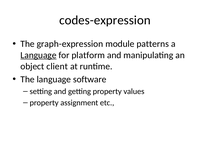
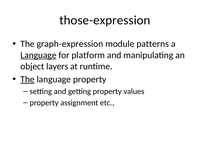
codes-expression: codes-expression -> those-expression (105, 20)
client: client -> layers (57, 66)
The underline: none -> present (28, 80)
language software: software -> property (90, 80)
